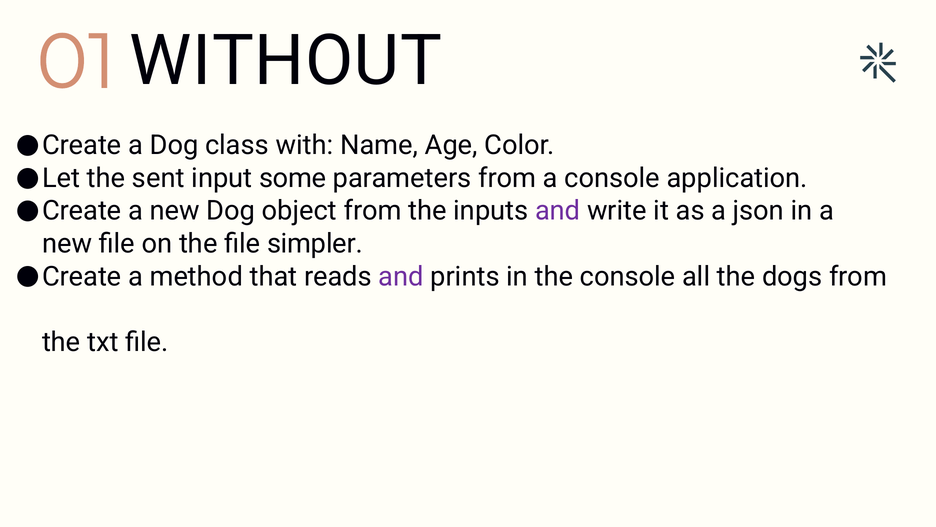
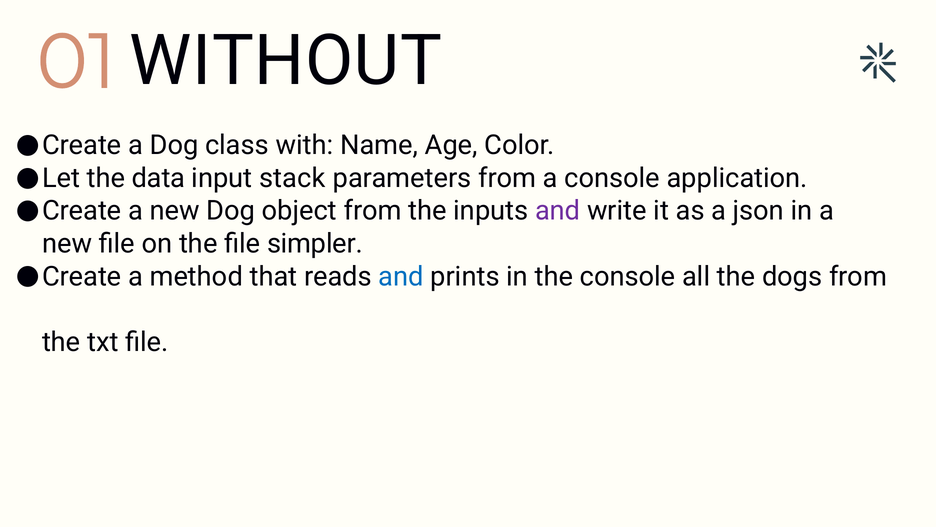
sent: sent -> data (158, 178)
some: some -> stack (292, 178)
and colour: purple -> blue (401, 276)
